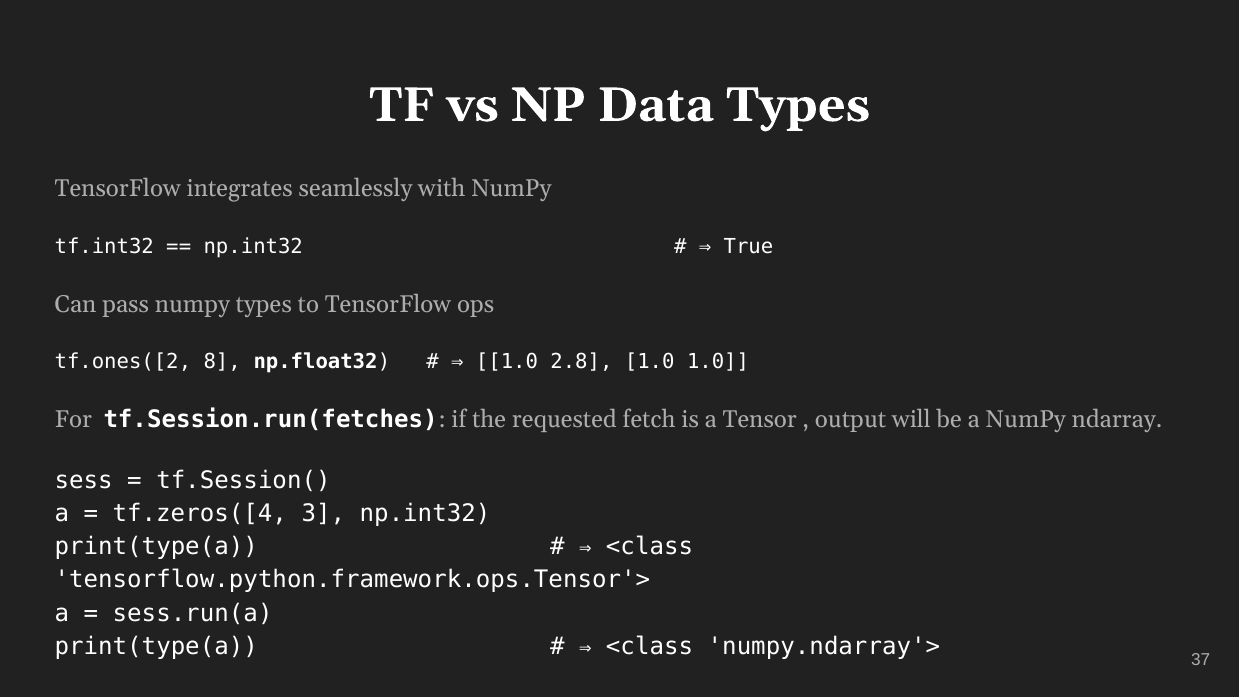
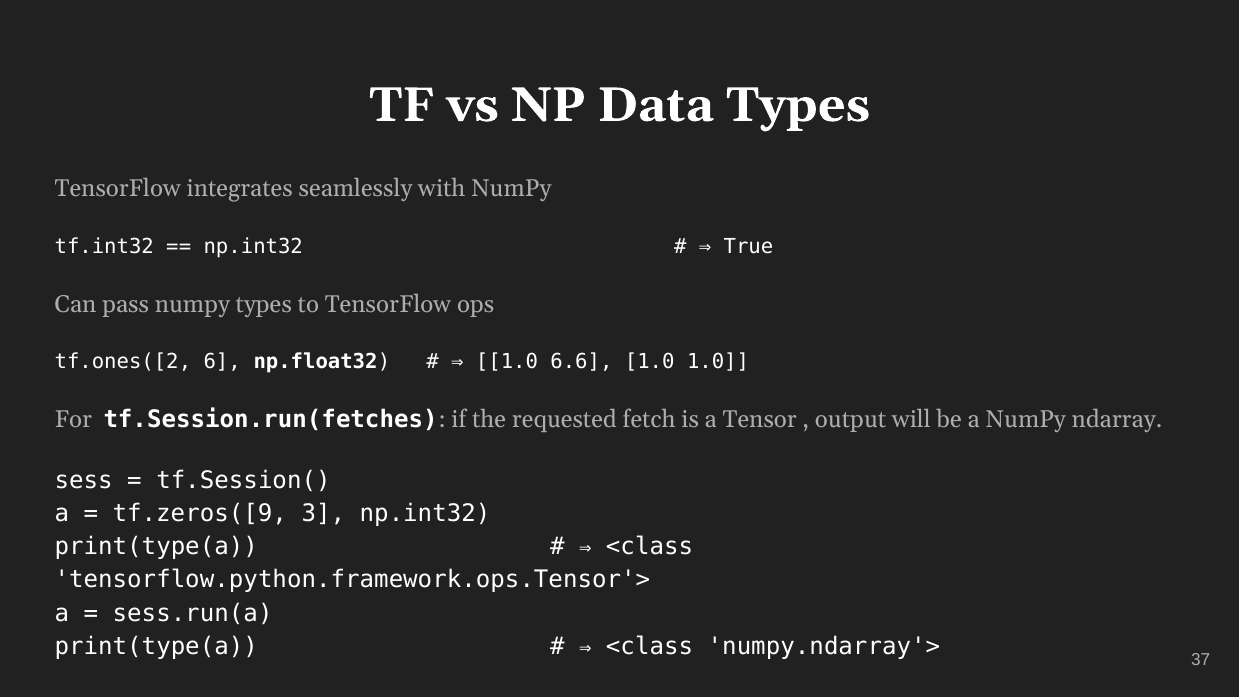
8: 8 -> 6 (222, 362)
2.8: 2.8 -> 6.6 (581, 362)
tf.zeros([4: tf.zeros([4 -> tf.zeros([9 (200, 514)
